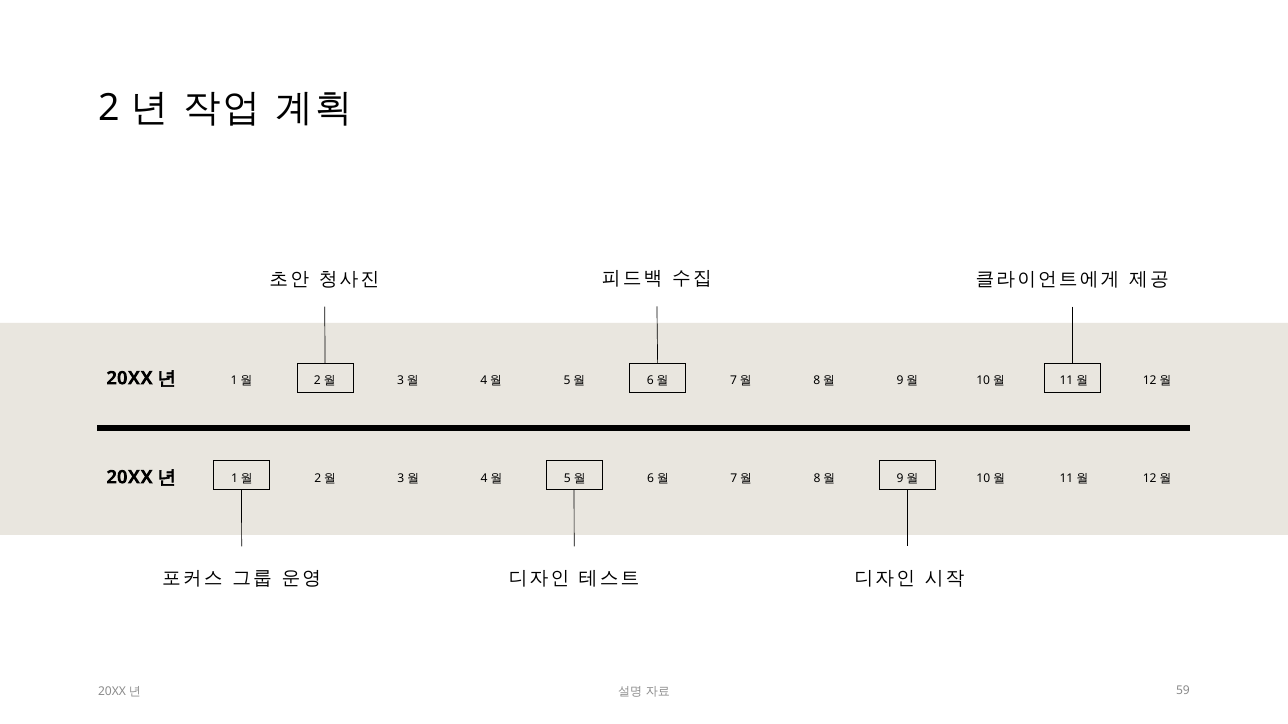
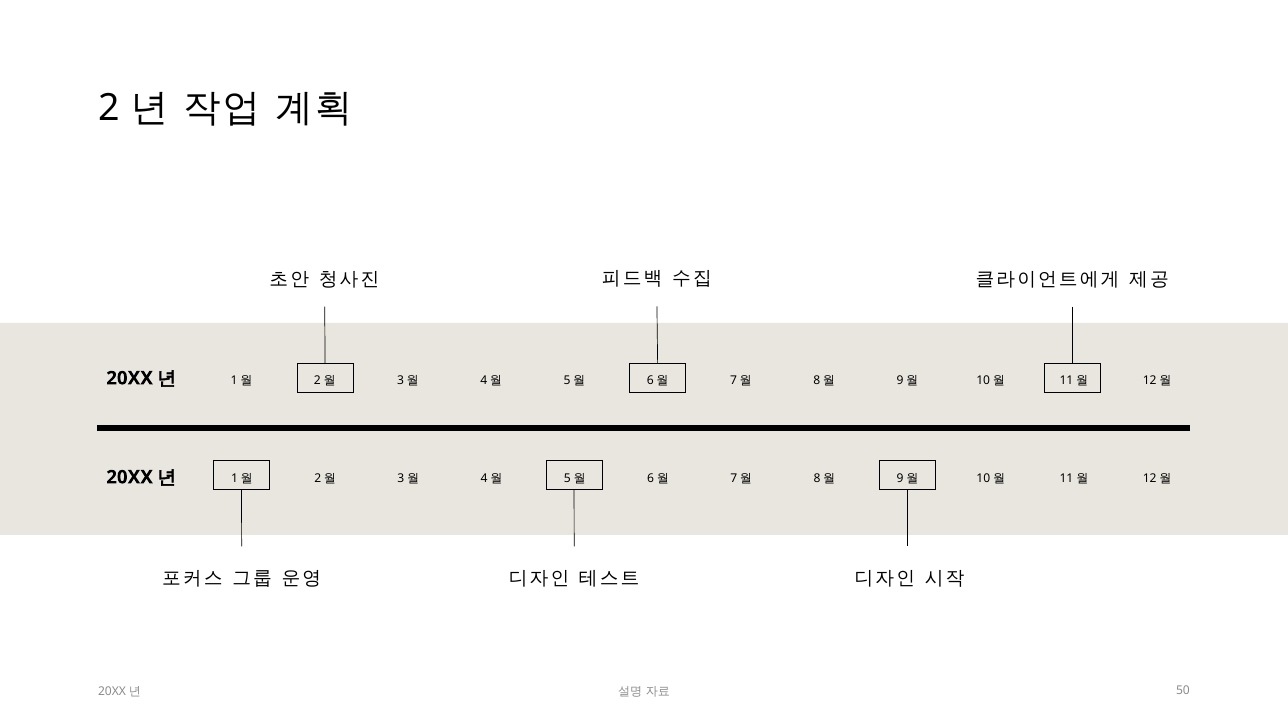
59: 59 -> 50 (1183, 691)
